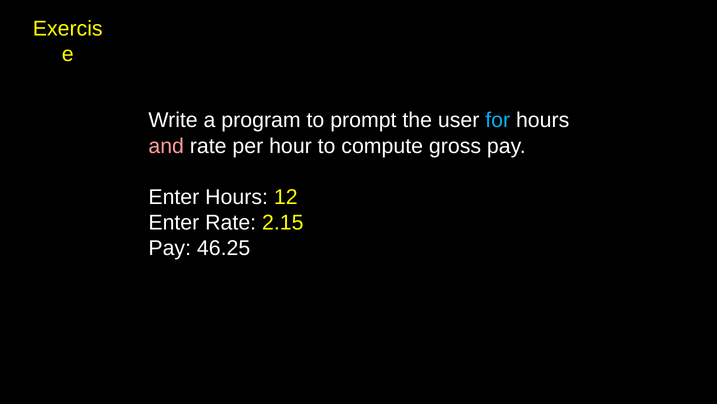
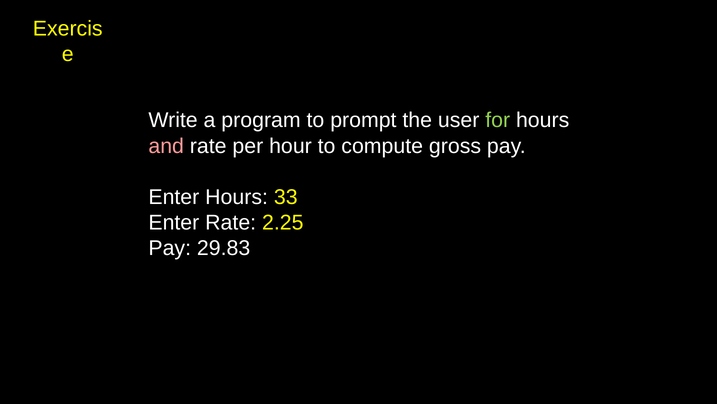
for colour: light blue -> light green (498, 120)
12: 12 -> 33 (286, 197)
2.15: 2.15 -> 2.25 (283, 222)
46.25: 46.25 -> 29.83 (224, 248)
